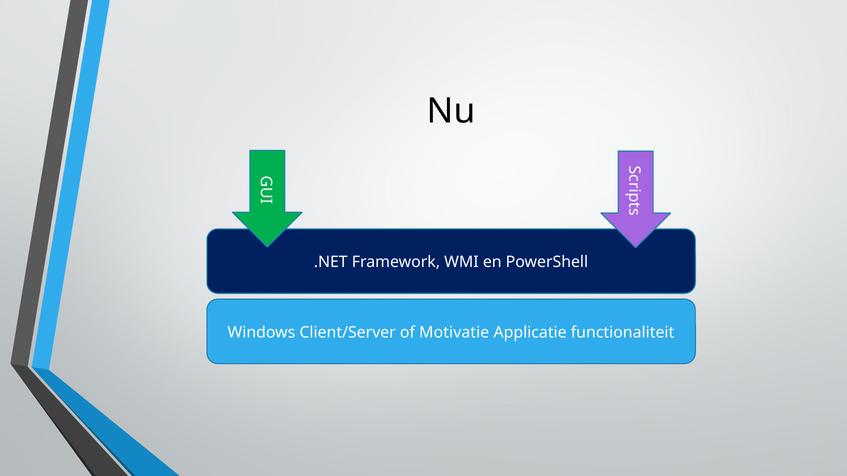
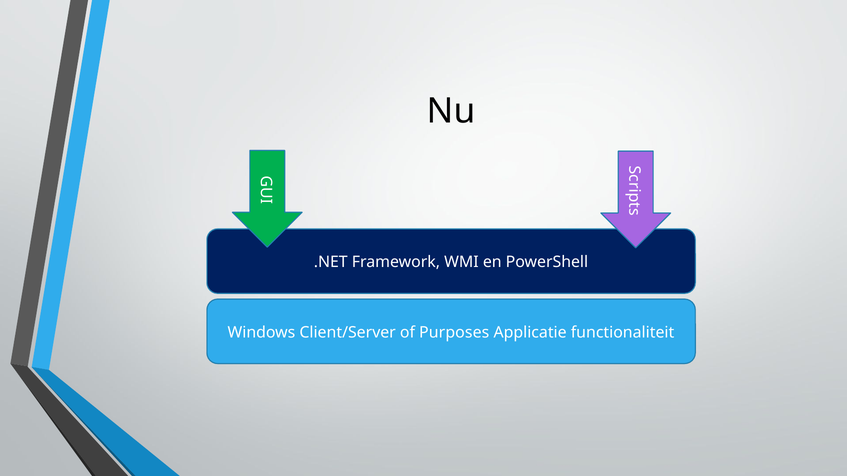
Motivatie: Motivatie -> Purposes (454, 333)
